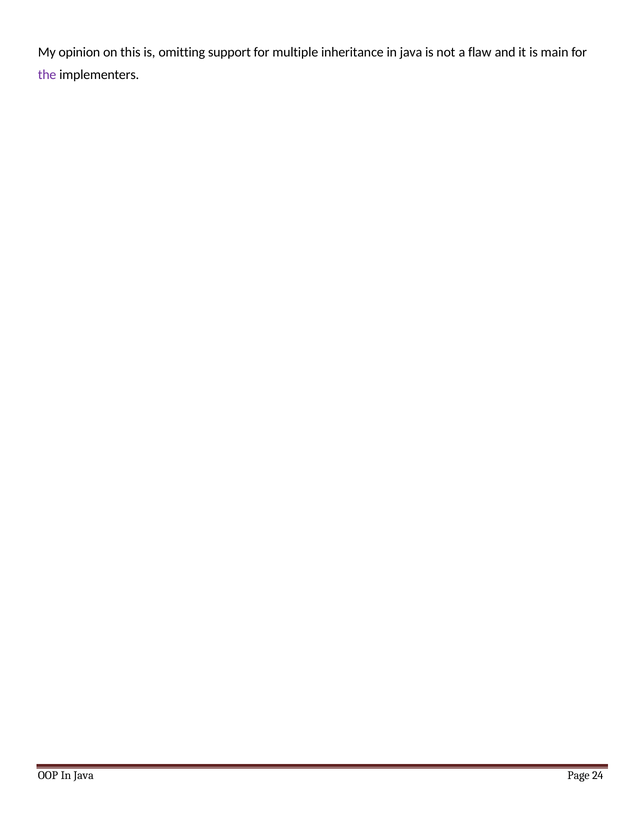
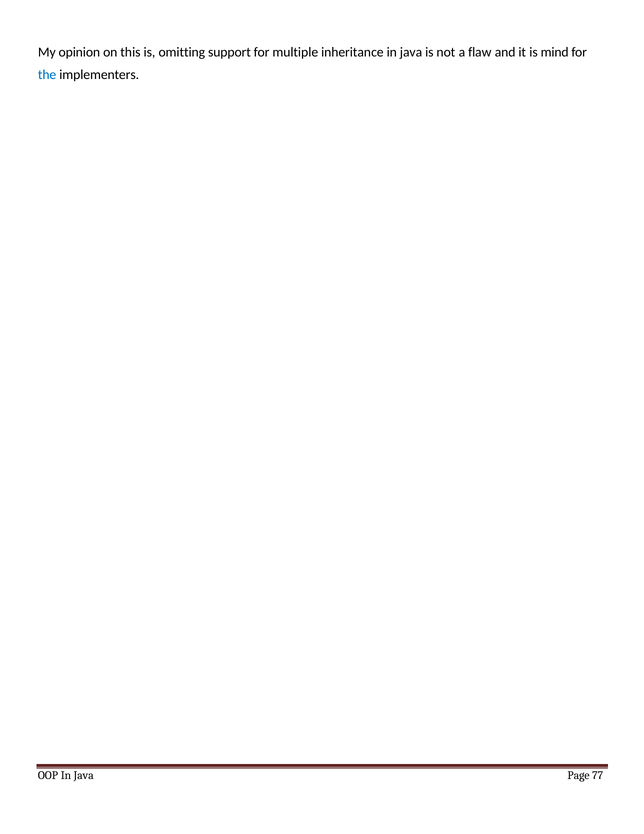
main: main -> mind (555, 52)
the colour: purple -> blue (47, 75)
24: 24 -> 77 (598, 775)
